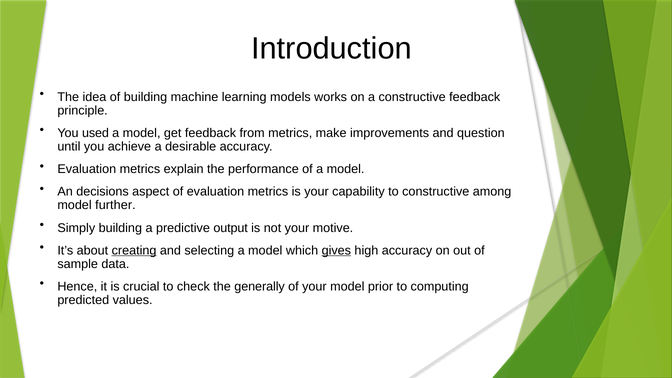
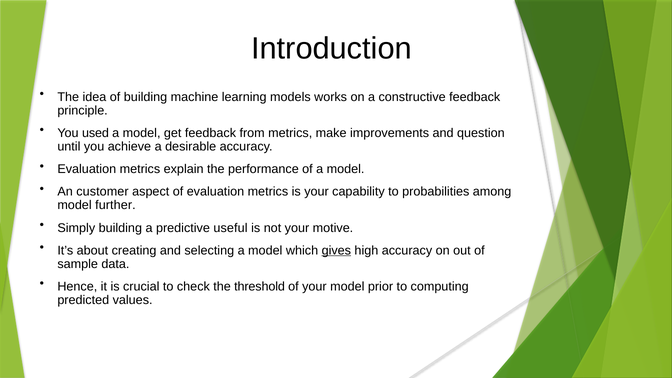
decisions: decisions -> customer (102, 192)
to constructive: constructive -> probabilities (436, 192)
output: output -> useful (230, 228)
creating underline: present -> none (134, 250)
generally: generally -> threshold (260, 287)
